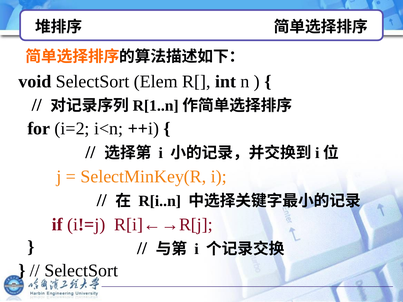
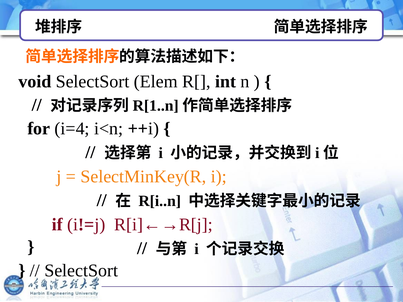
i=2: i=2 -> i=4 (72, 129)
